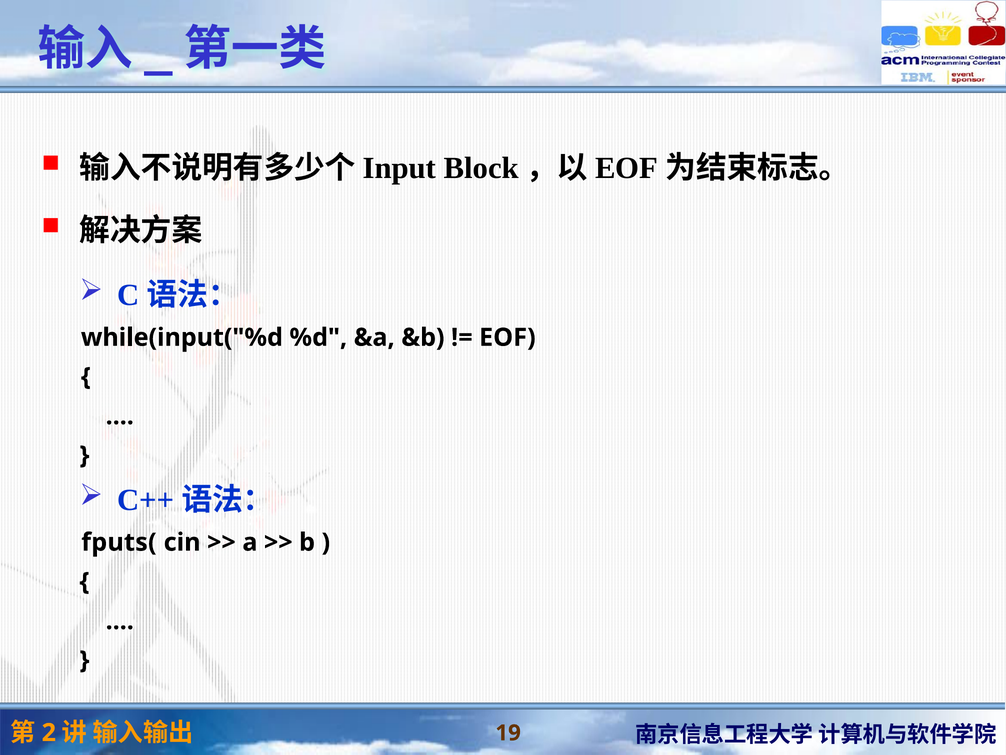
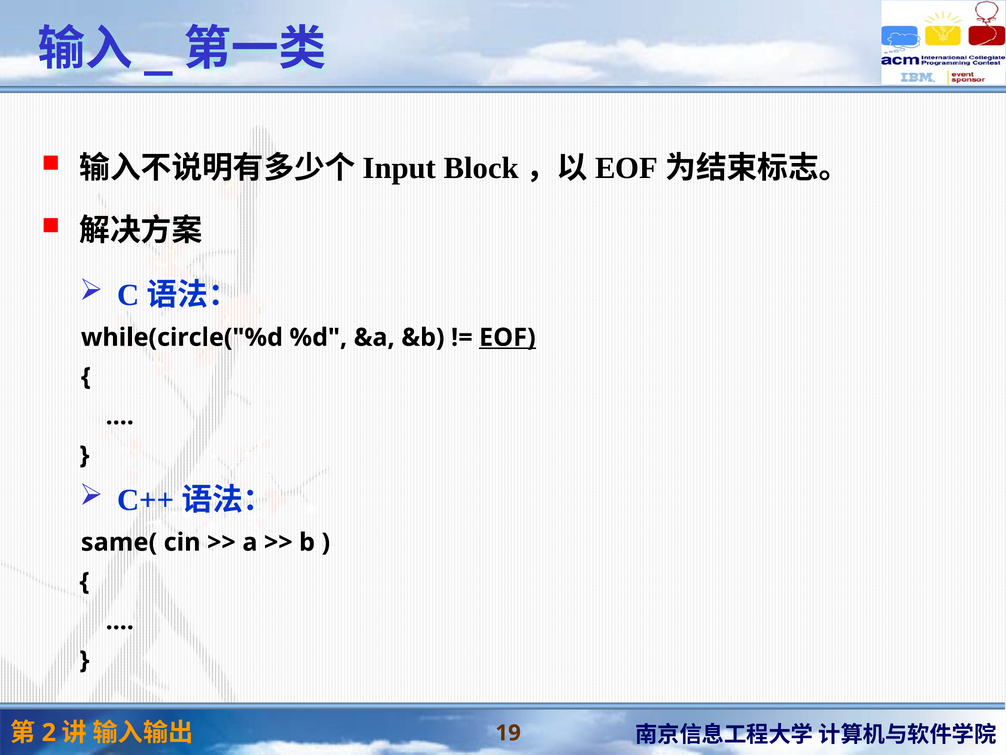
while(input("%d: while(input("%d -> while(circle("%d (182, 337)
EOF underline: none -> present (507, 337)
fputs(: fputs( -> same( (119, 542)
